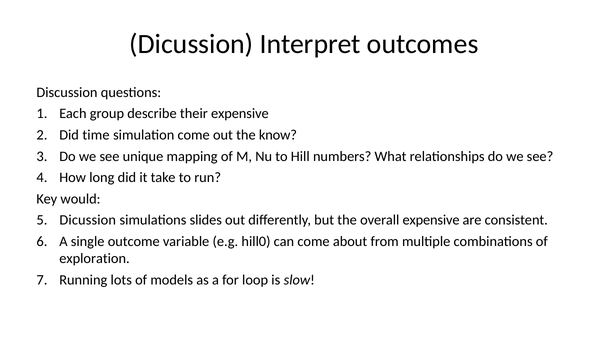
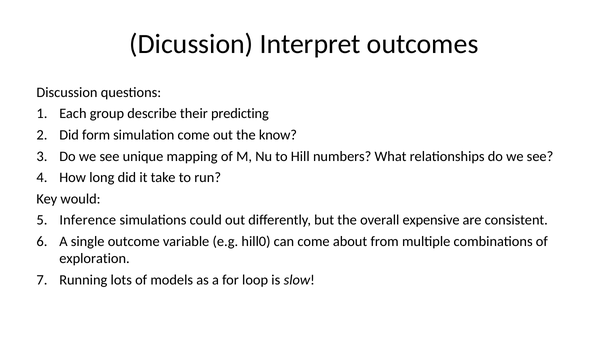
their expensive: expensive -> predicting (240, 114)
time: time -> form (96, 135)
Dicussion: Dicussion -> Inference (88, 220)
slides: slides -> could (206, 220)
